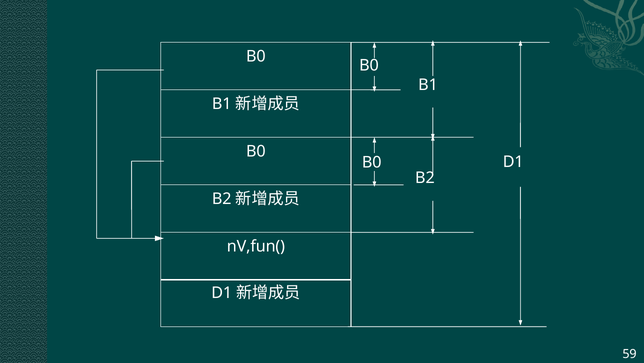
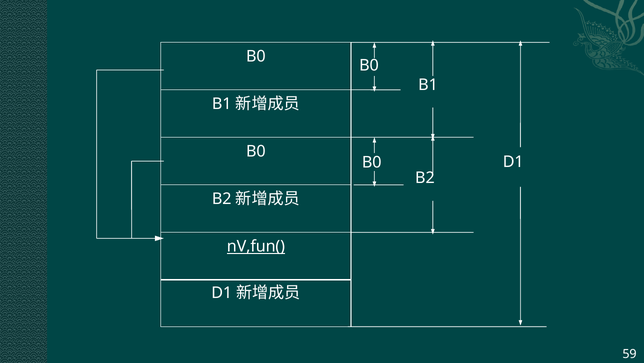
nV,fun( underline: none -> present (256, 246)
